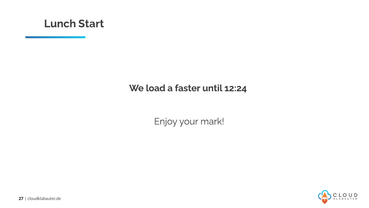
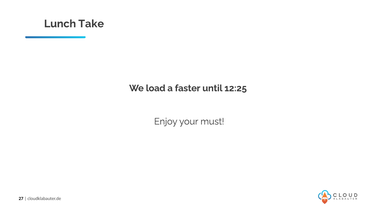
Start: Start -> Take (91, 24)
12:24: 12:24 -> 12:25 (236, 88)
mark: mark -> must (212, 121)
